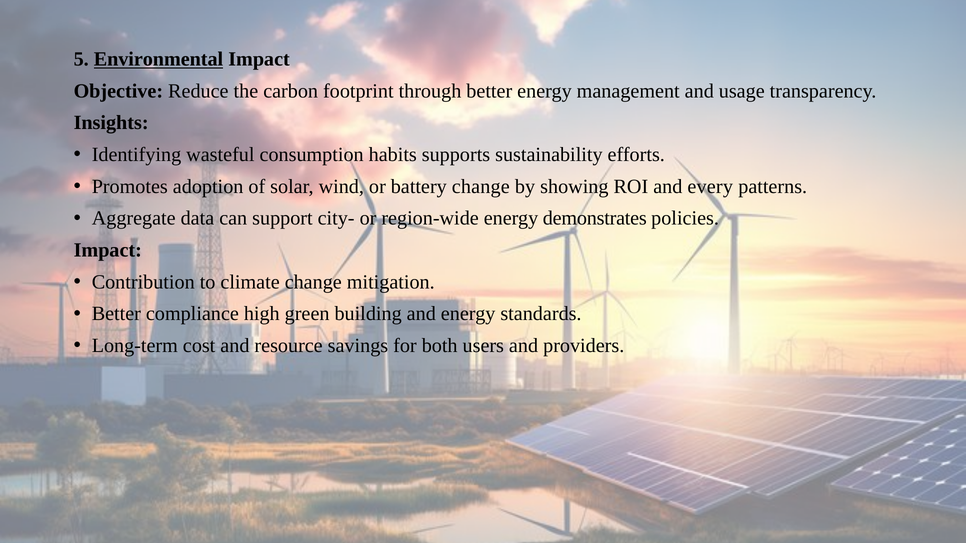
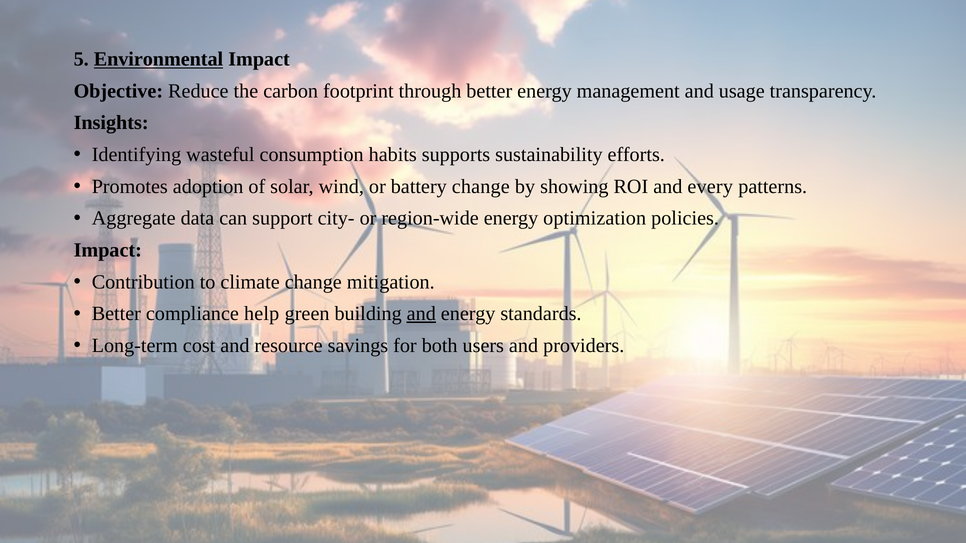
demonstrates: demonstrates -> optimization (595, 218)
high: high -> help (262, 314)
and underline: none -> present (421, 314)
